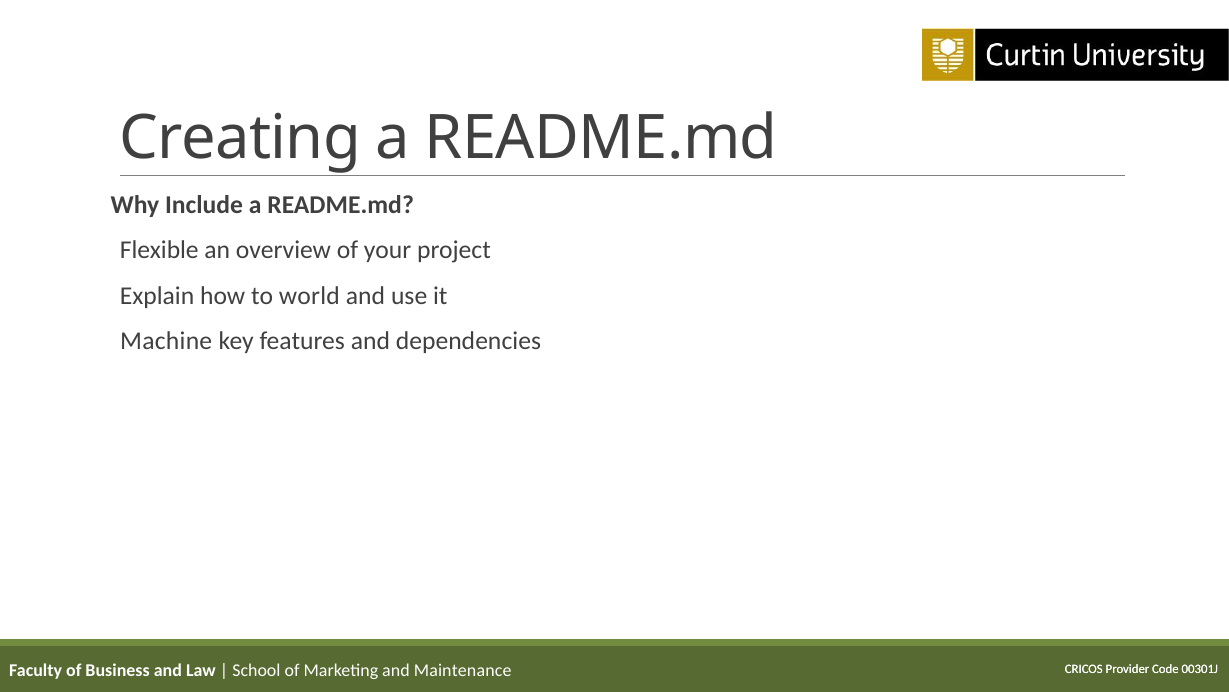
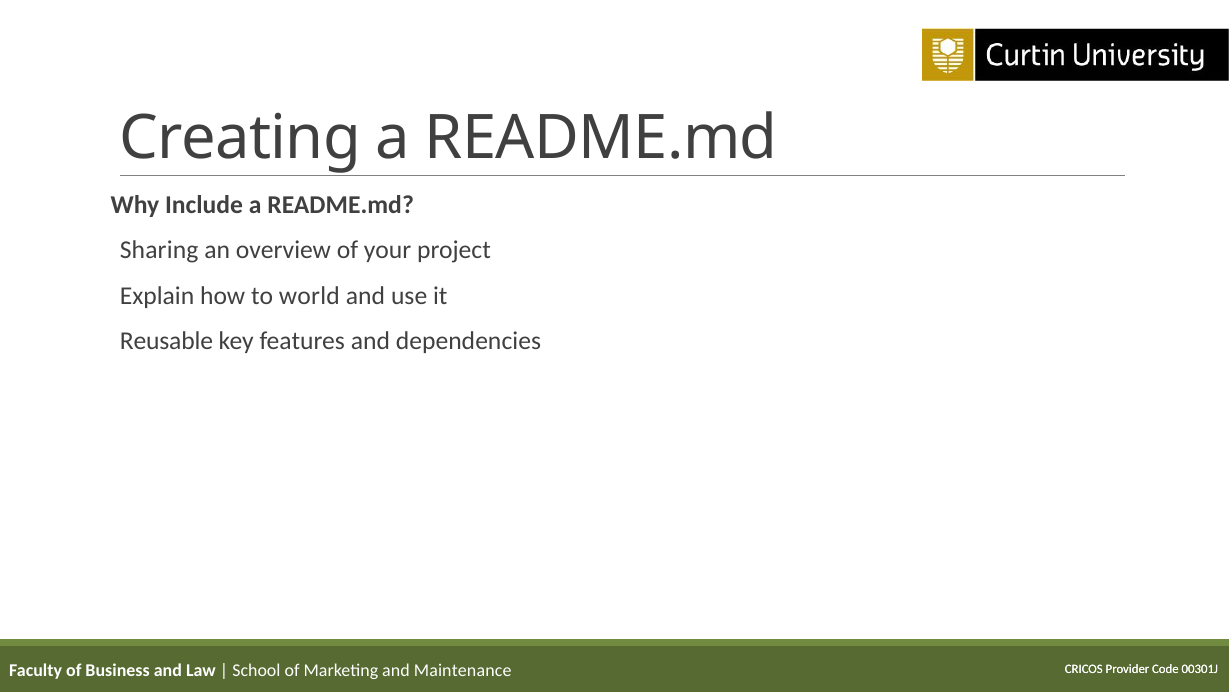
Flexible: Flexible -> Sharing (159, 250)
Machine: Machine -> Reusable (166, 341)
